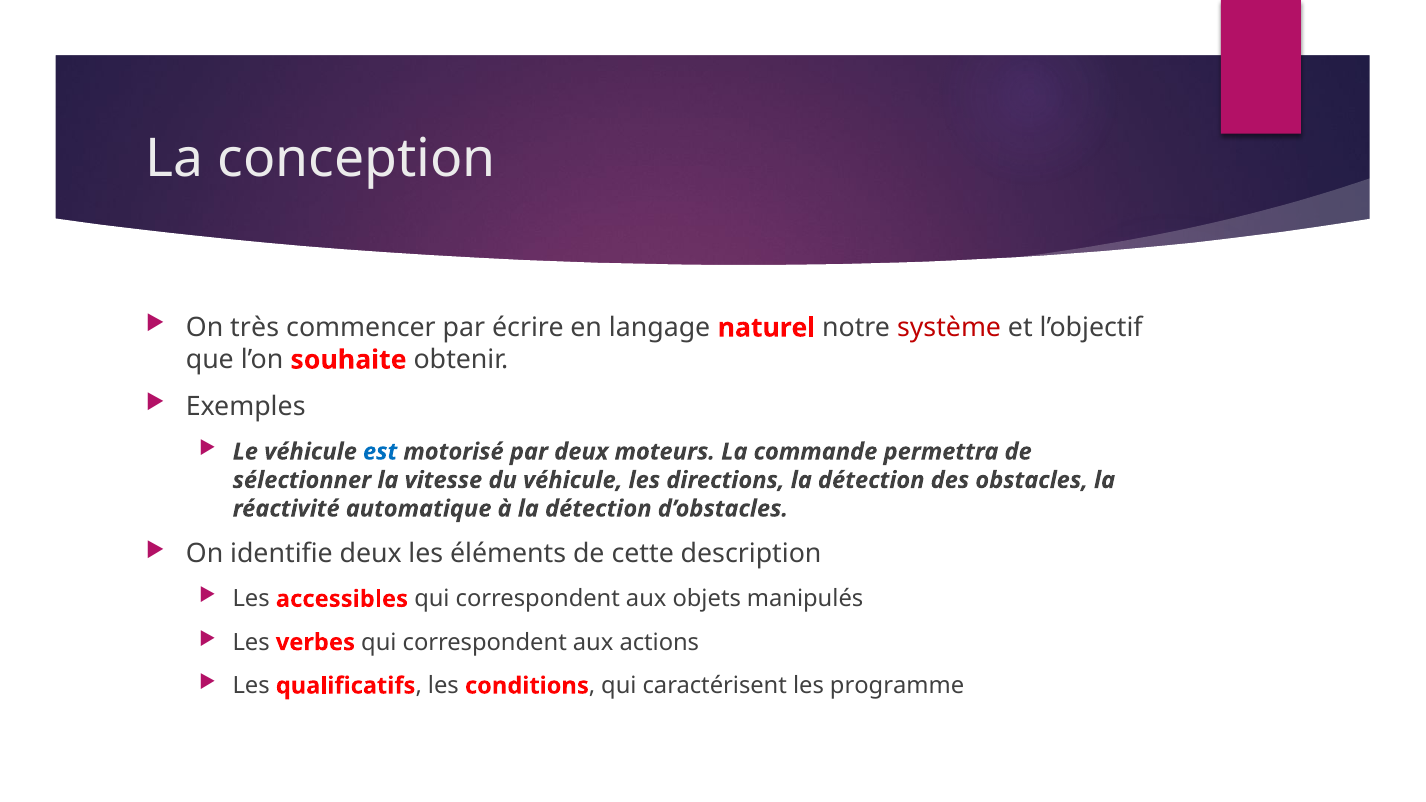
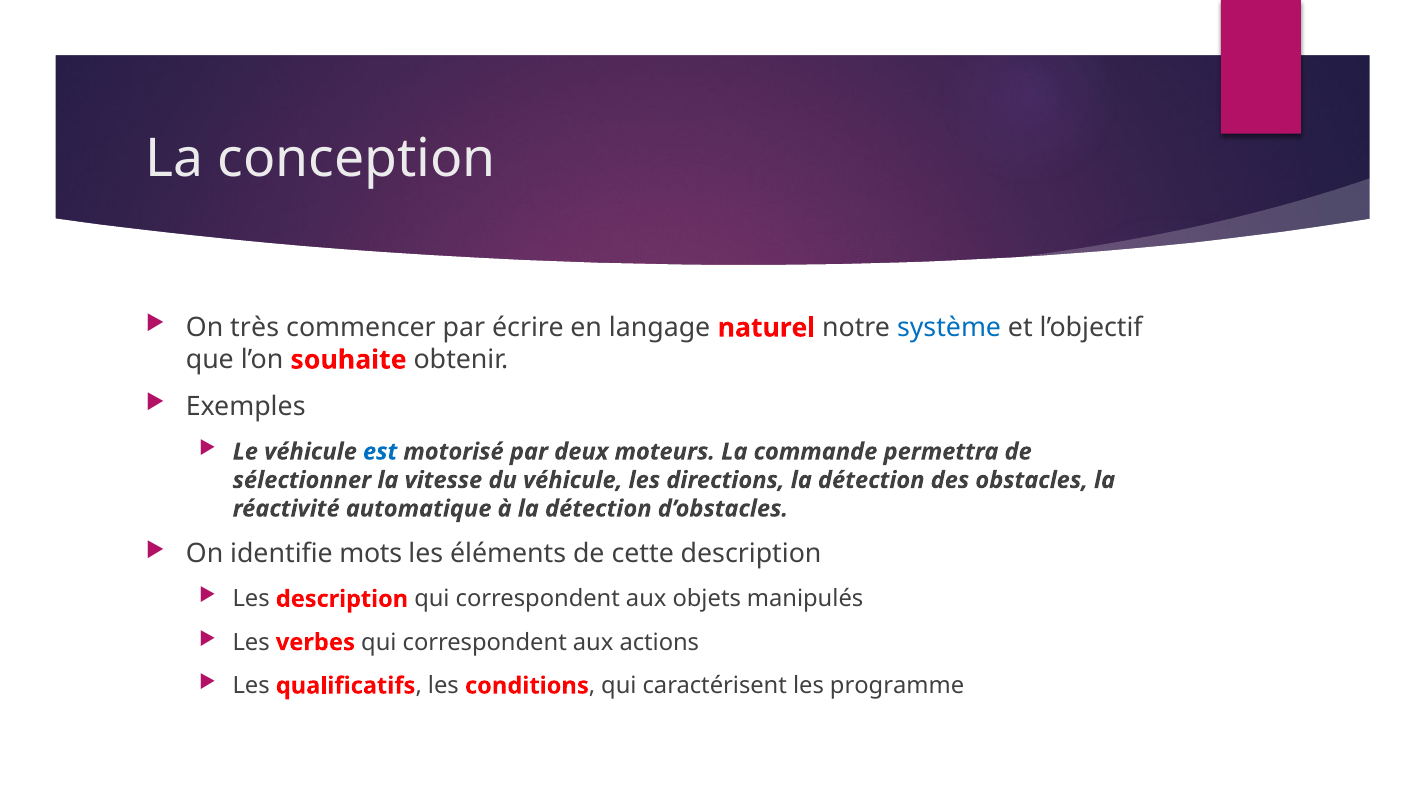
système colour: red -> blue (949, 328)
identifie deux: deux -> mots (371, 554)
Les accessibles: accessibles -> description (342, 599)
